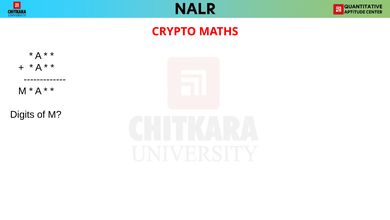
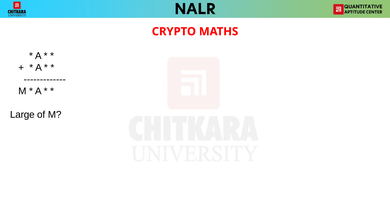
Digits: Digits -> Large (22, 114)
